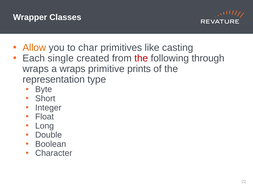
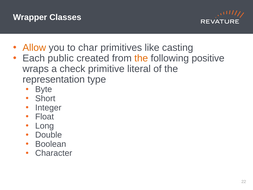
single: single -> public (61, 58)
the colour: red -> orange (141, 58)
through: through -> positive (208, 58)
a wraps: wraps -> check (72, 69)
prints: prints -> literal (139, 69)
